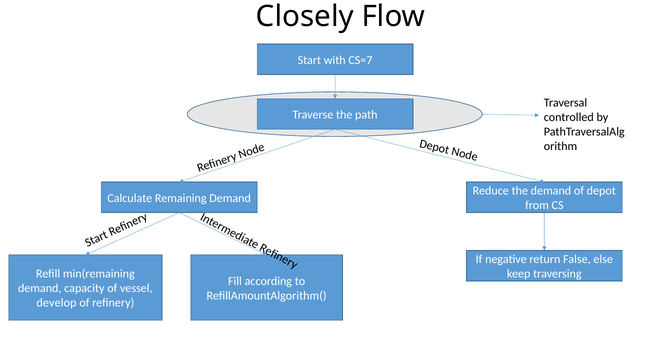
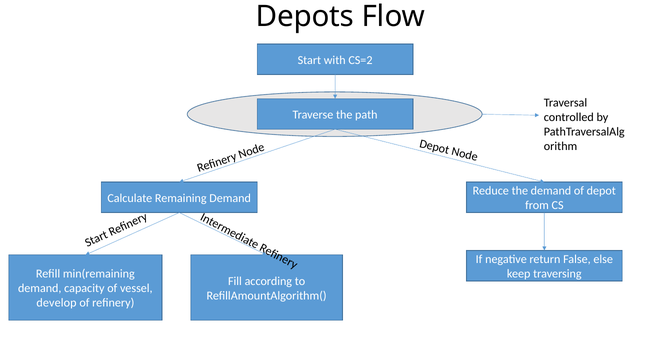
Closely: Closely -> Depots (305, 16)
CS=7: CS=7 -> CS=2 (360, 60)
